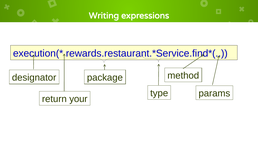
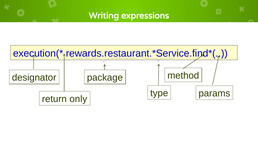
your: your -> only (78, 99)
